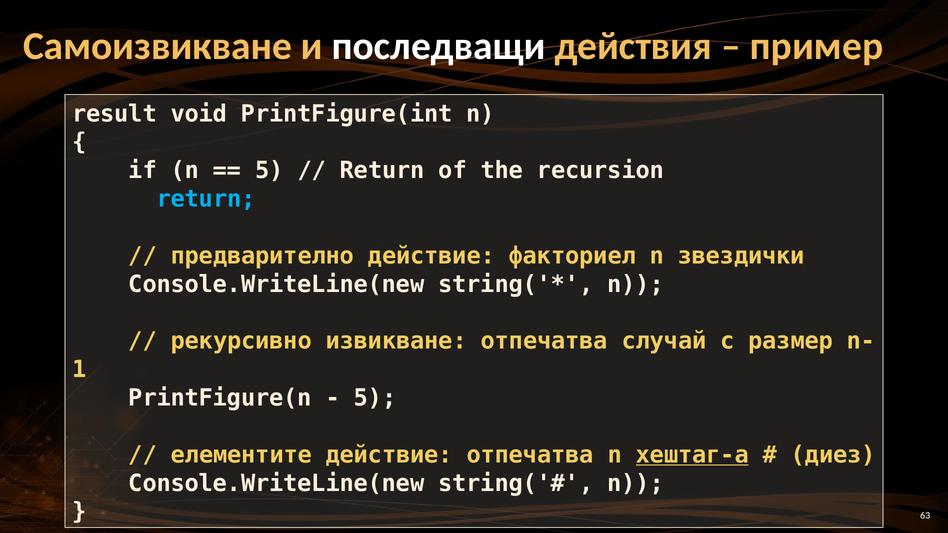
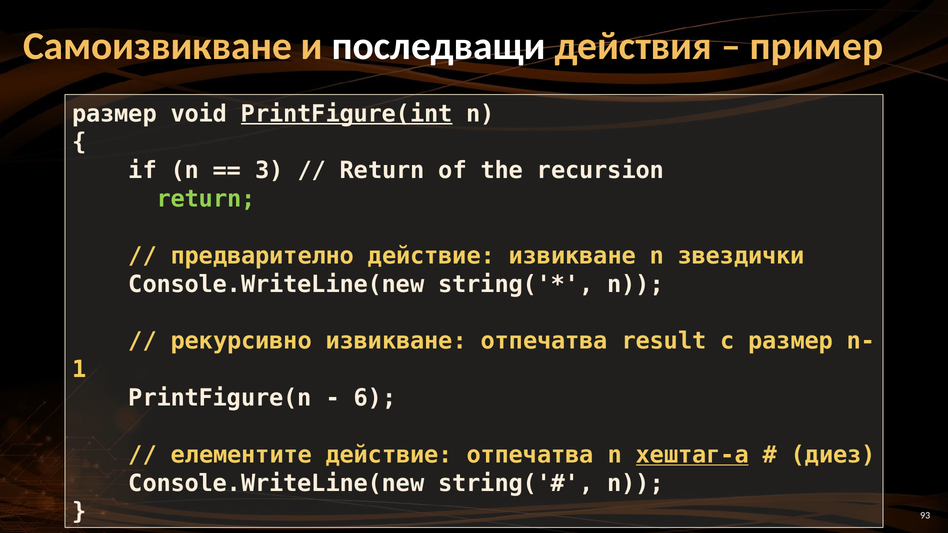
result: result -> размер (114, 114)
PrintFigure(int underline: none -> present (347, 114)
5: 5 -> 3 (269, 171)
return colour: light blue -> light green (206, 199)
действие факториел: факториел -> извикване (572, 256)
случай: случай -> result (664, 341)
5: 5 -> 6 (375, 398)
63: 63 -> 93 (925, 516)
